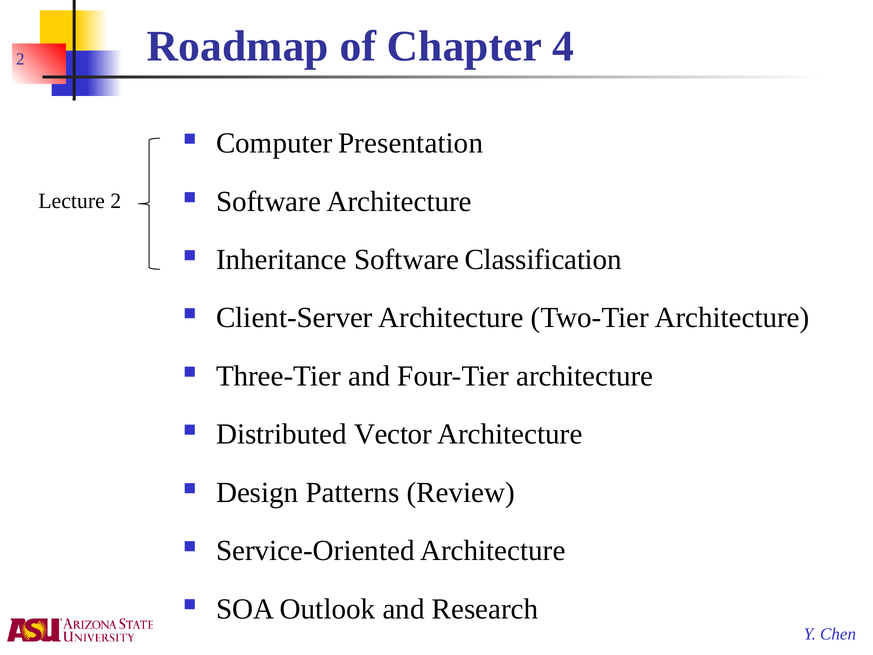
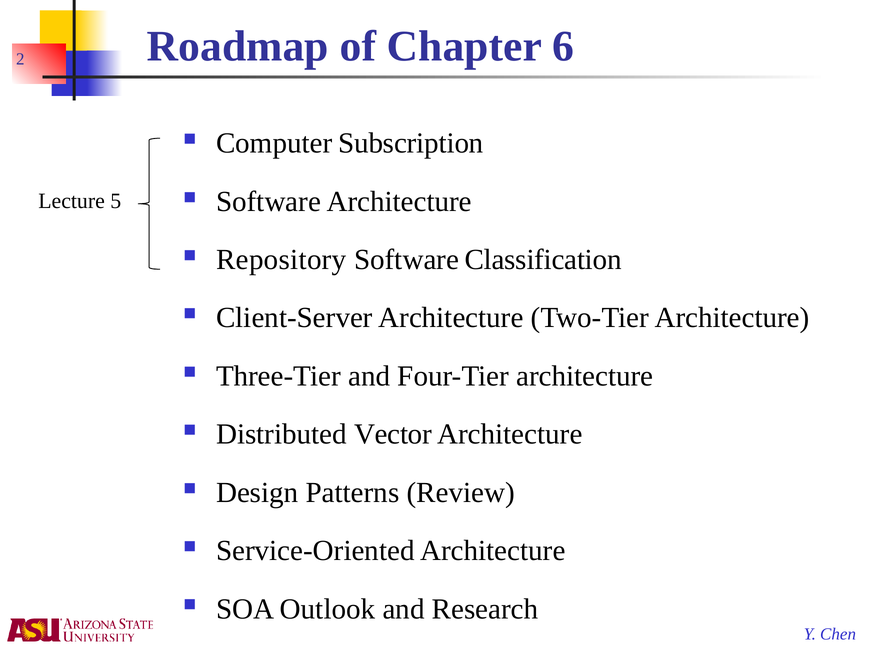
4: 4 -> 6 (563, 47)
Presentation: Presentation -> Subscription (411, 143)
Lecture 2: 2 -> 5 (116, 201)
Inheritance: Inheritance -> Repository (281, 260)
